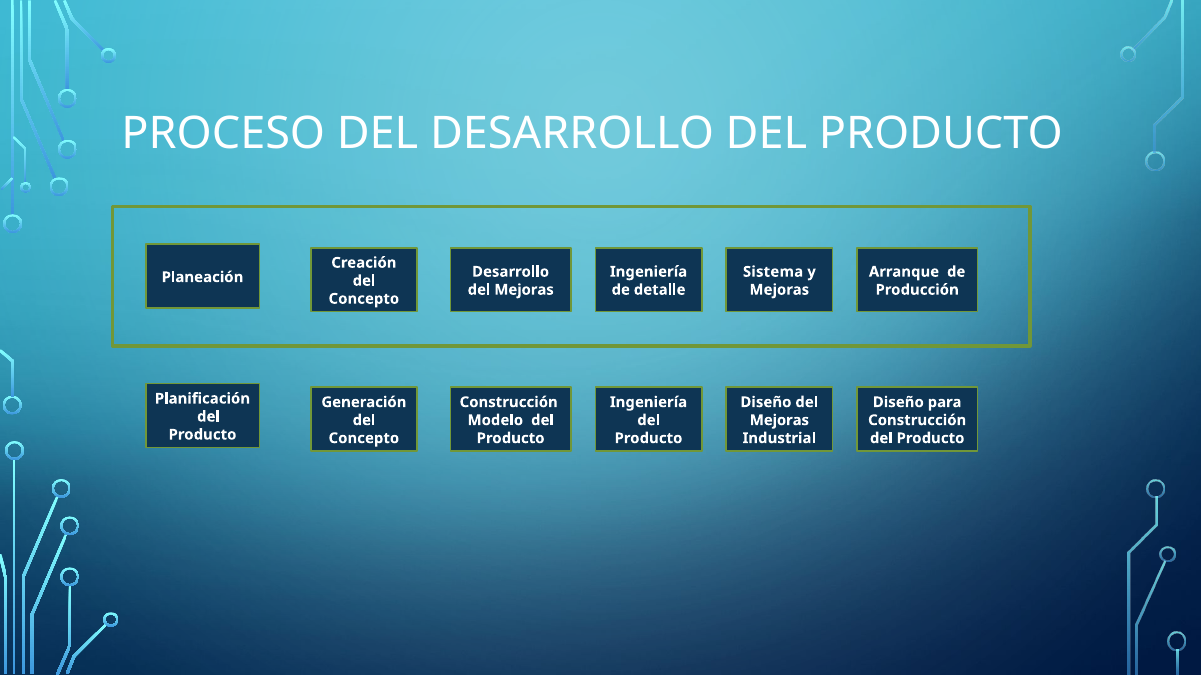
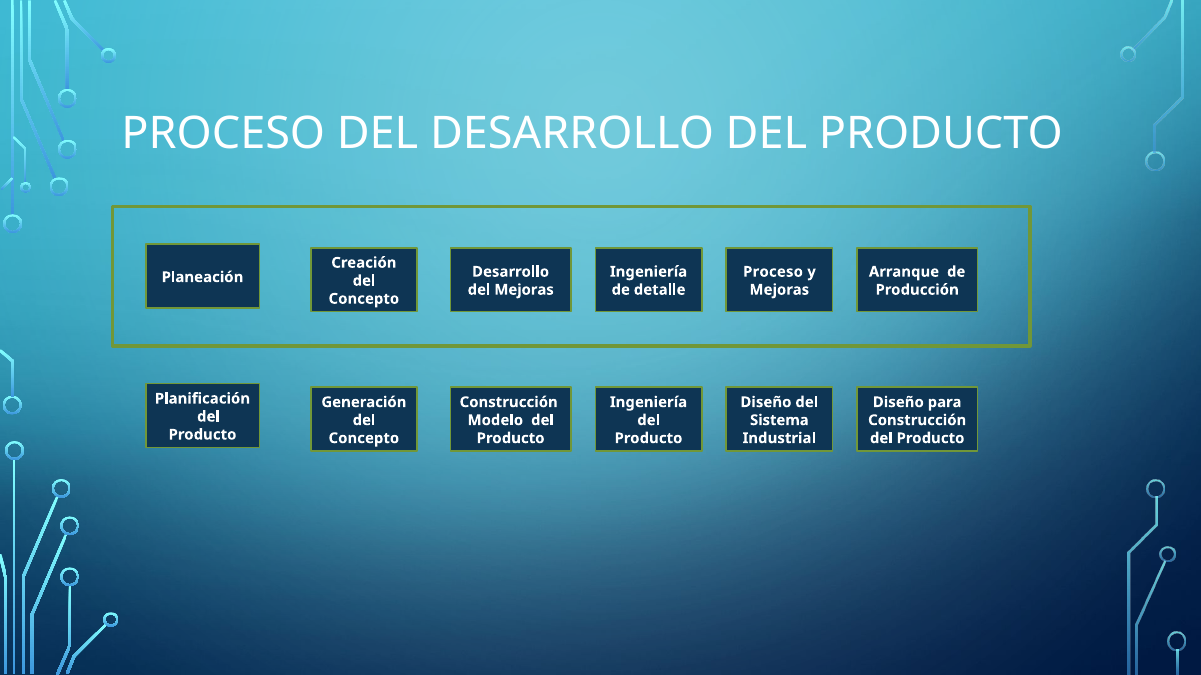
Sistema: Sistema -> Proceso (773, 272)
Mejoras: Mejoras -> Sistema (779, 421)
